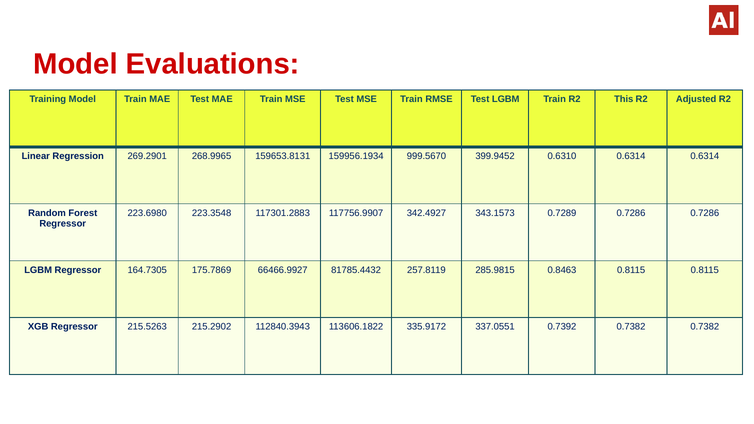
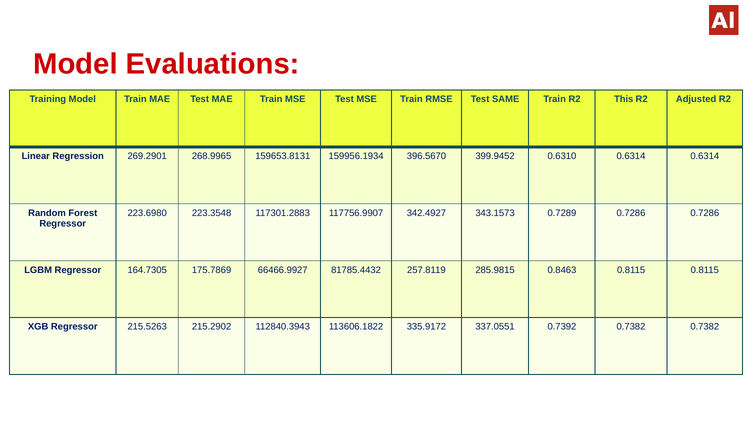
Test LGBM: LGBM -> SAME (506, 99)
999.5670: 999.5670 -> 396.5670 (426, 156)
